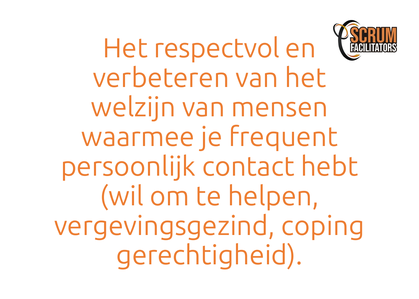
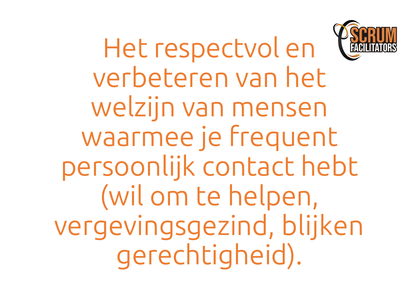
coping: coping -> blijken (323, 226)
